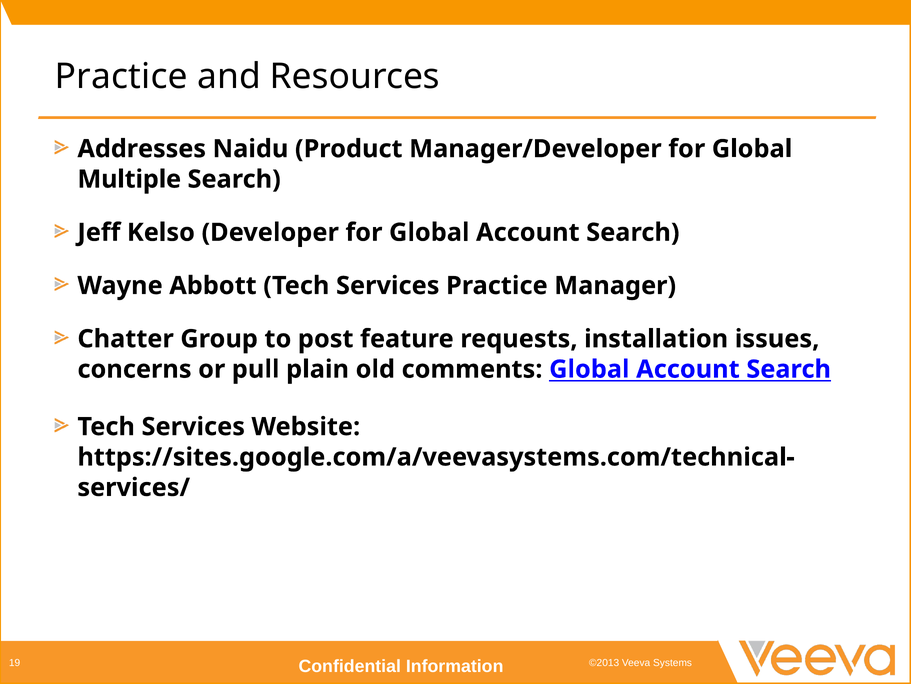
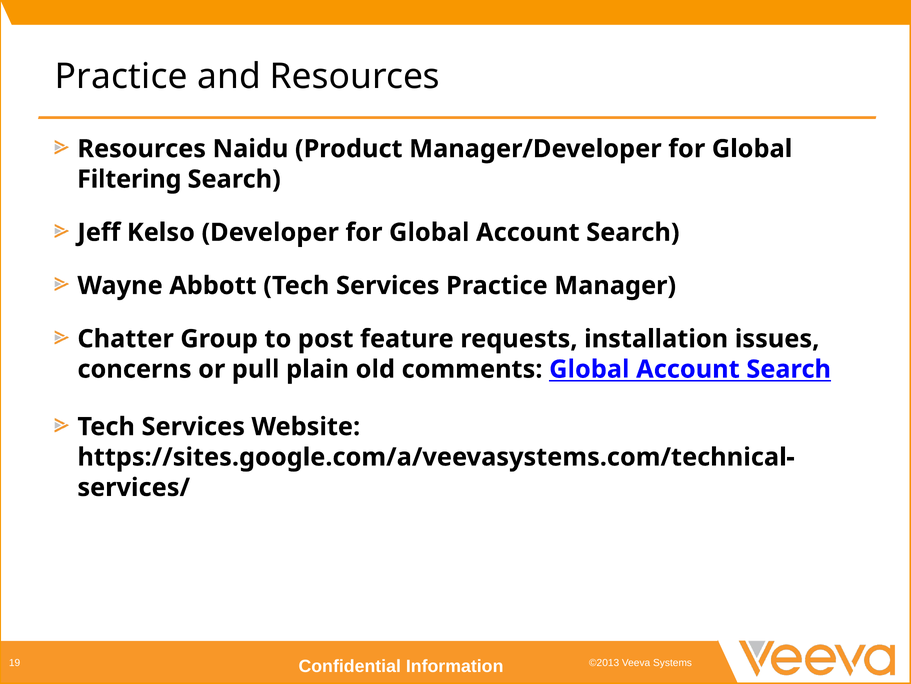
Addresses: Addresses -> Resources (142, 149)
Multiple: Multiple -> Filtering (129, 179)
